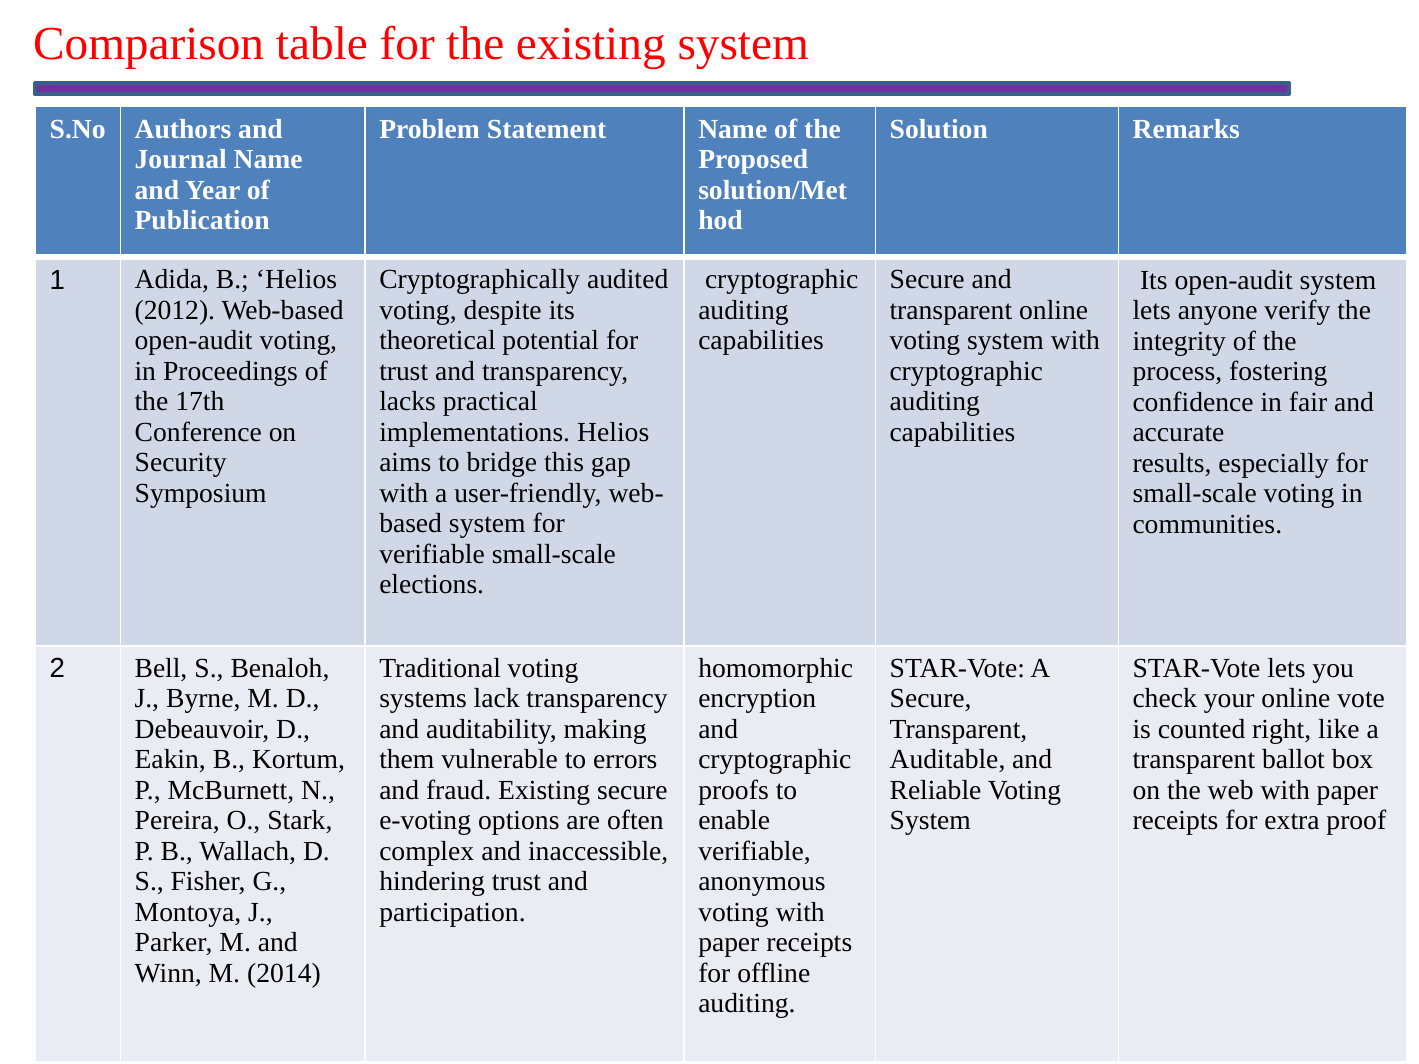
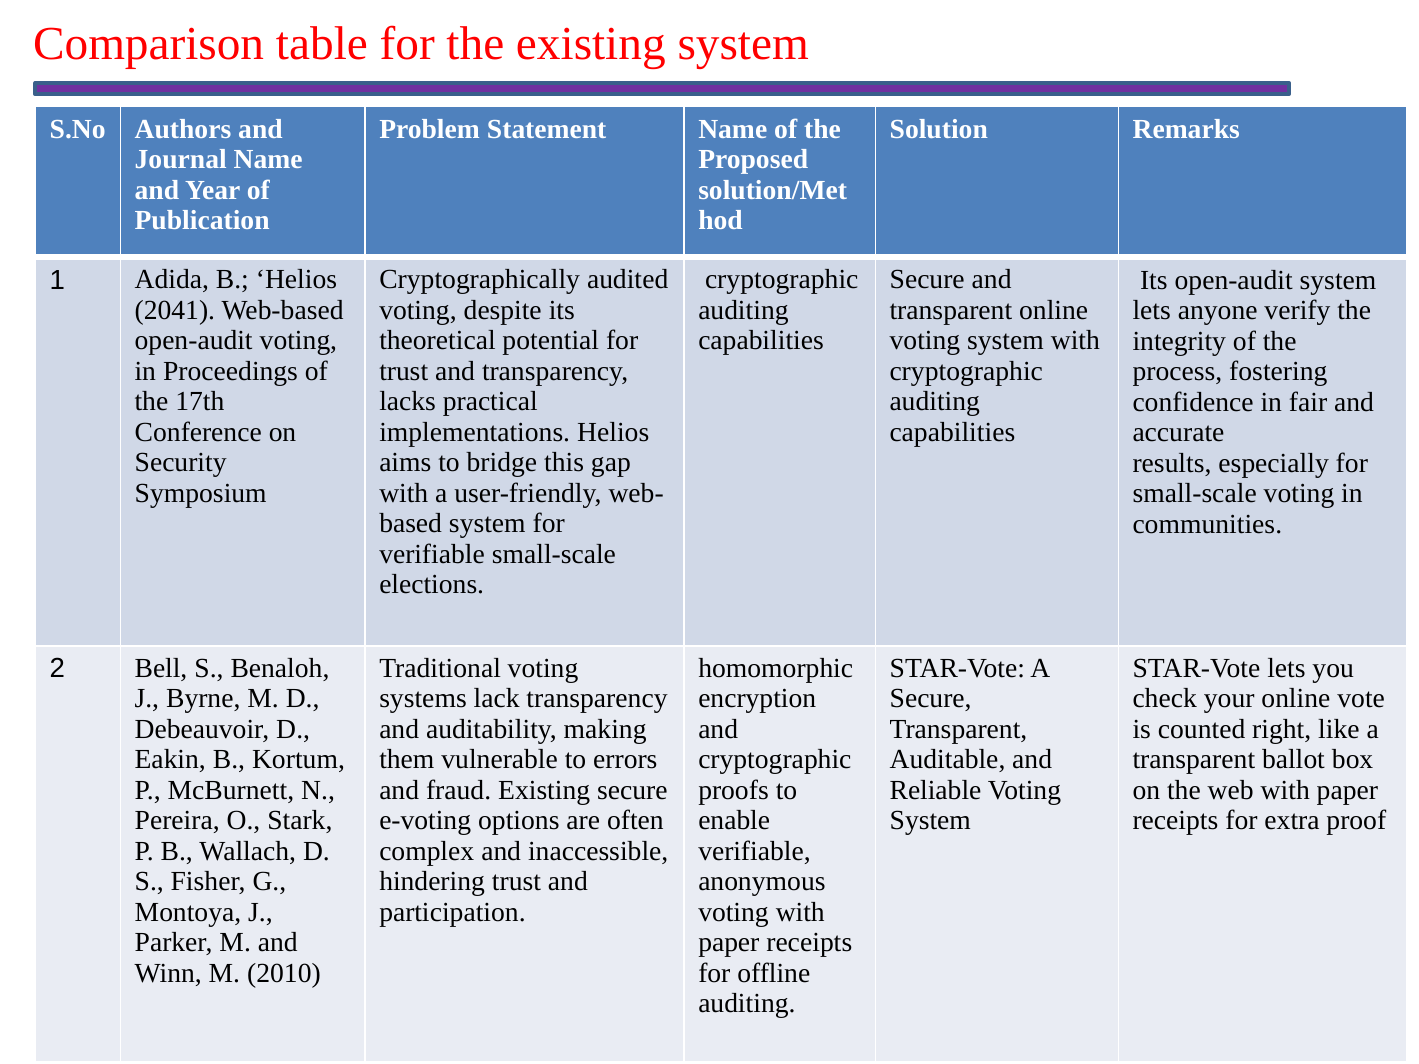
2012: 2012 -> 2041 (175, 310)
2014: 2014 -> 2010 (284, 974)
